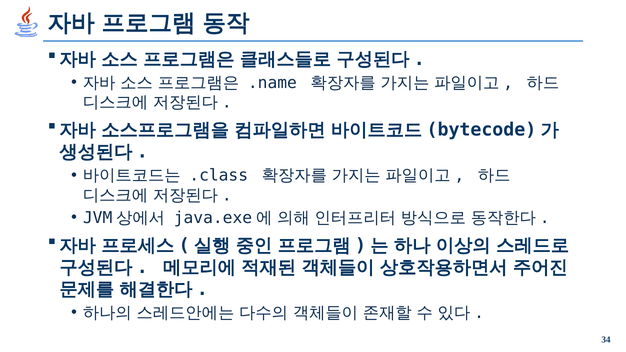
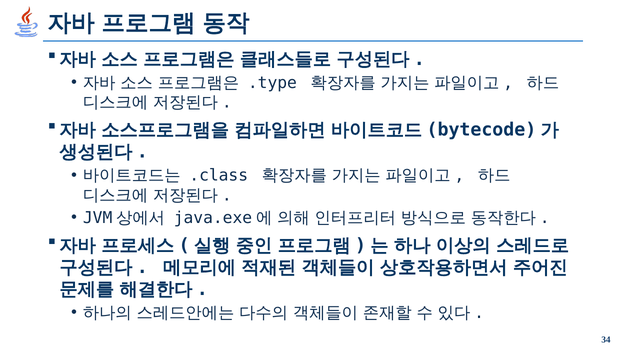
.name: .name -> .type (272, 83)
